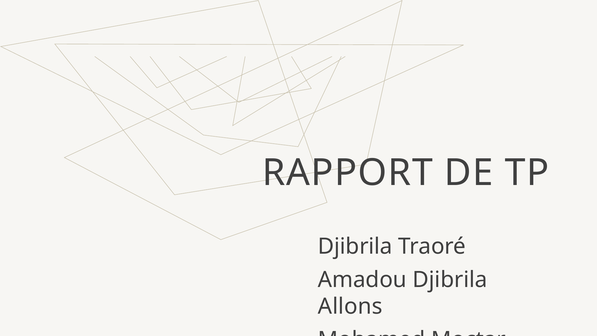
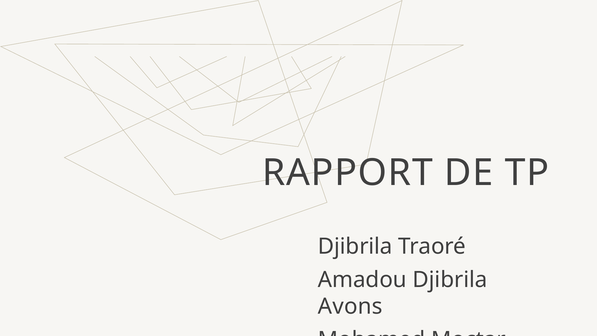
Allons: Allons -> Avons (350, 306)
